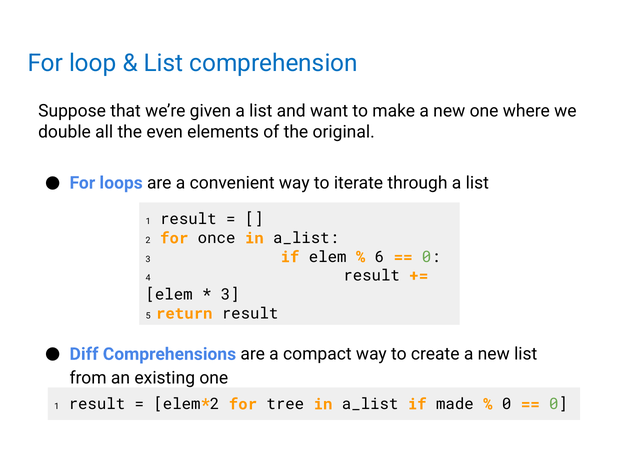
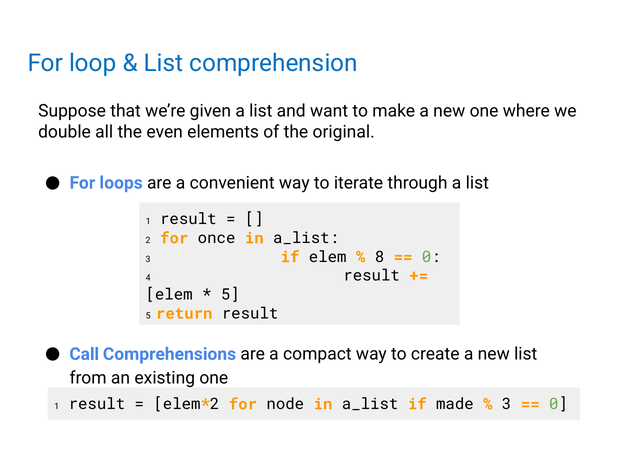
6: 6 -> 8 (379, 257)
3: 3 -> 5 (230, 295)
Diff: Diff -> Call (84, 354)
tree: tree -> node (285, 404)
0: 0 -> 3 (507, 404)
